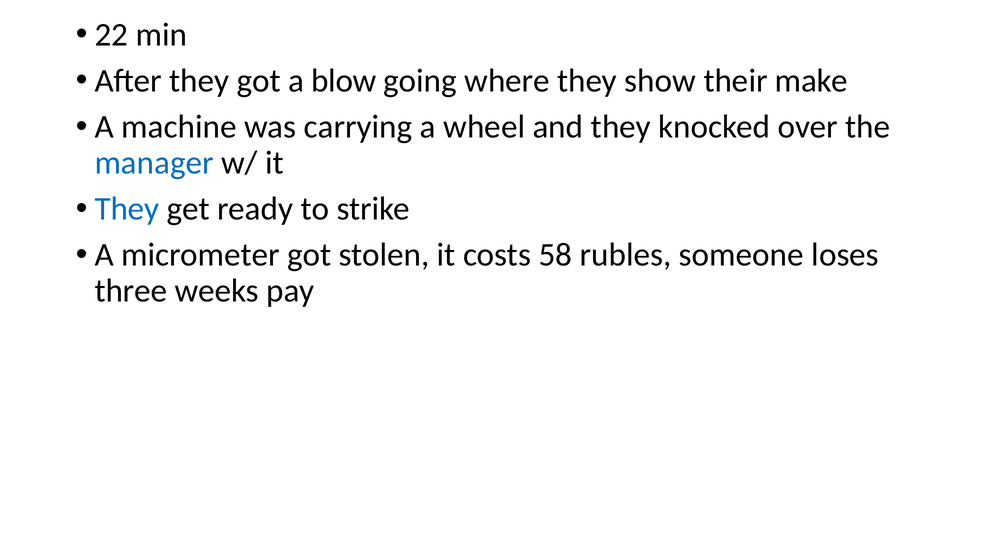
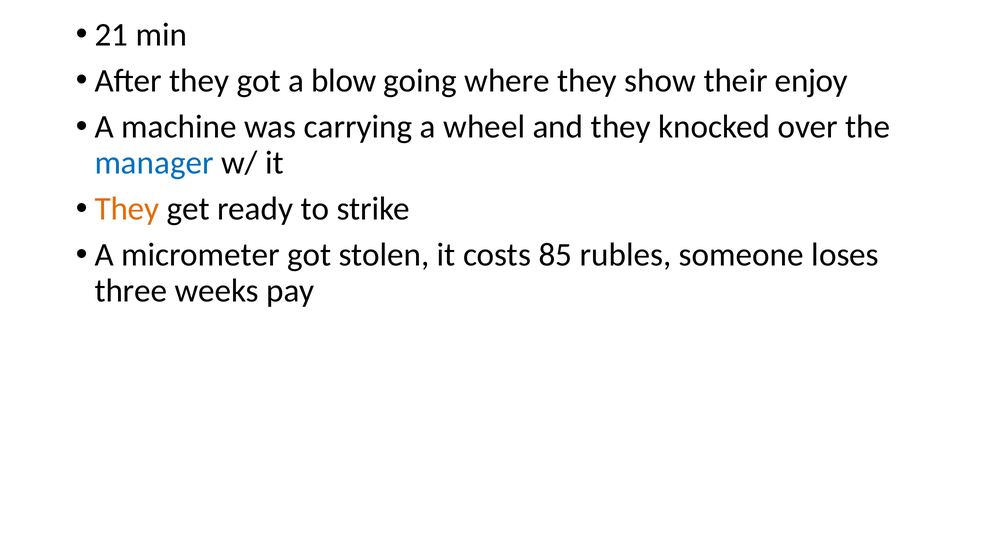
22: 22 -> 21 (111, 35)
make: make -> enjoy (811, 81)
They colour: blue -> orange (127, 209)
58: 58 -> 85 (555, 255)
